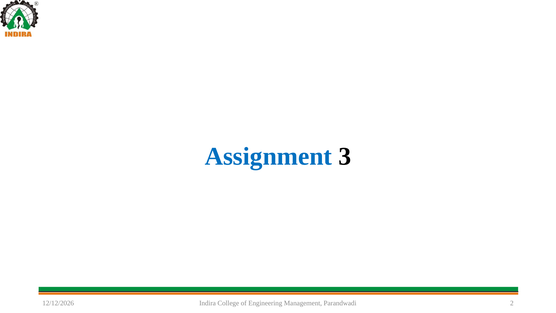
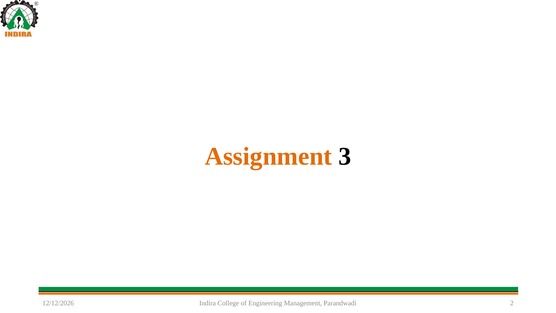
Assignment colour: blue -> orange (268, 156)
